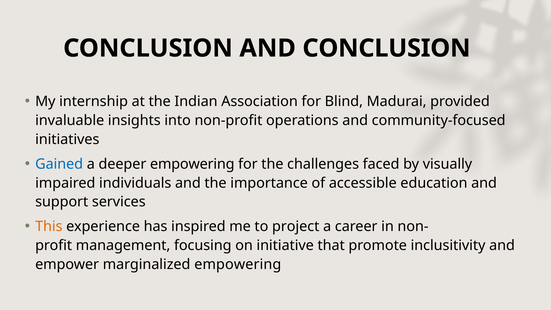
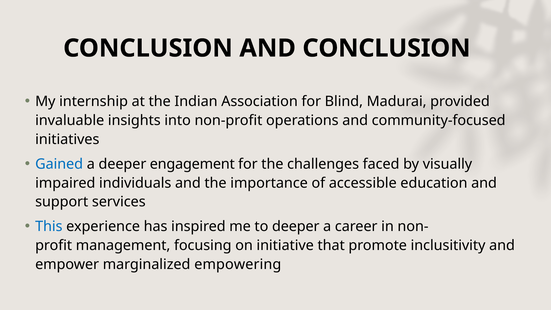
deeper empowering: empowering -> engagement (192, 164)
This colour: orange -> blue (49, 227)
to project: project -> deeper (296, 227)
